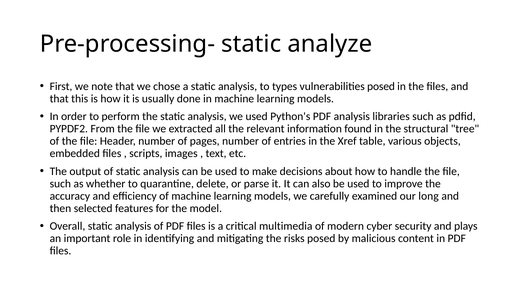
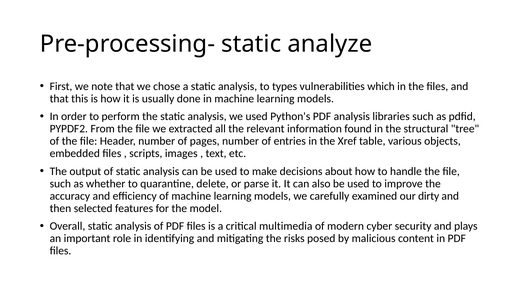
vulnerabilities posed: posed -> which (381, 86)
long: long -> dirty (429, 196)
